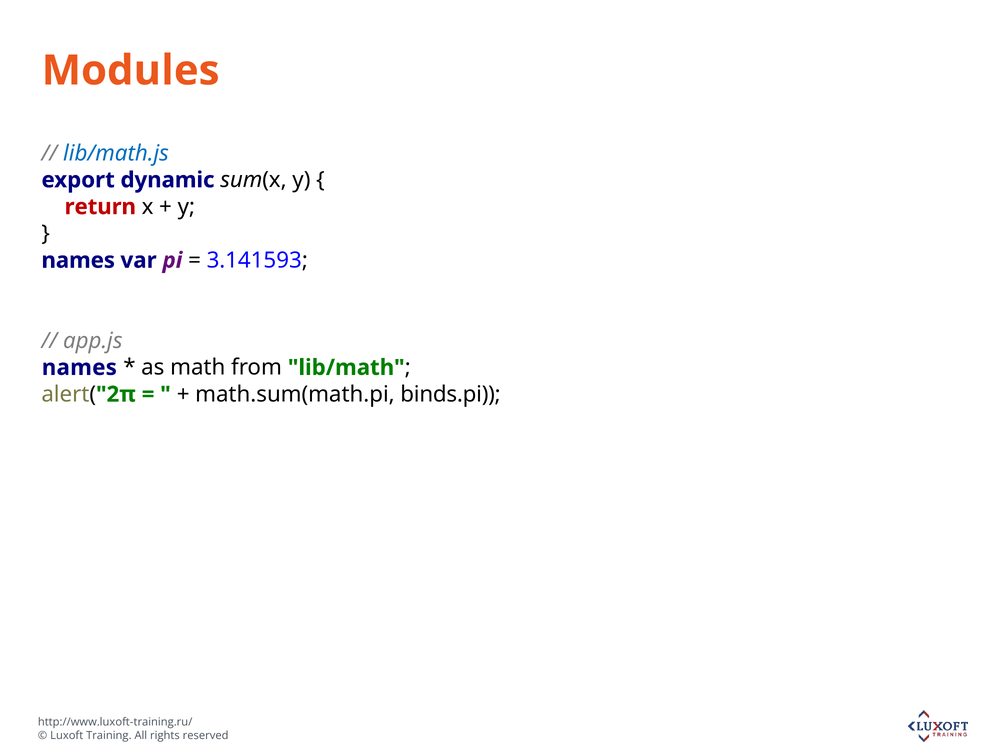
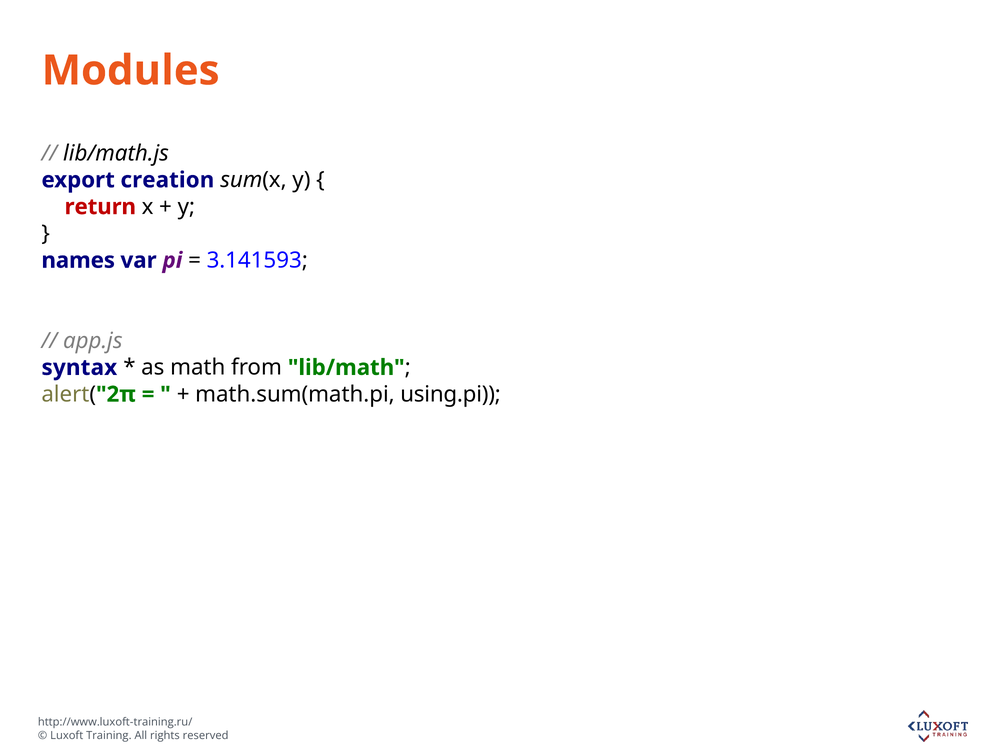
lib/math.js colour: blue -> black (116, 153)
dynamic: dynamic -> creation (167, 180)
names: names -> syntax (79, 368)
binds.pi: binds.pi -> using.pi (451, 395)
